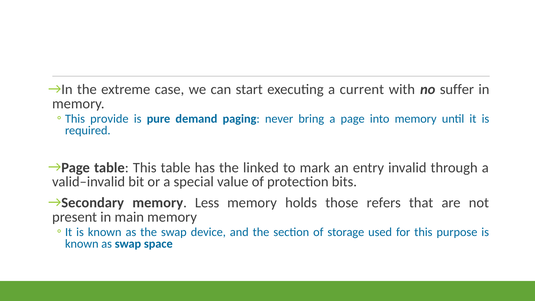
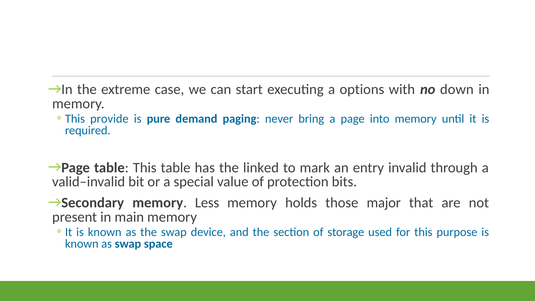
current: current -> options (362, 89)
suffer: suffer -> down (457, 89)
refers: refers -> major (384, 203)
